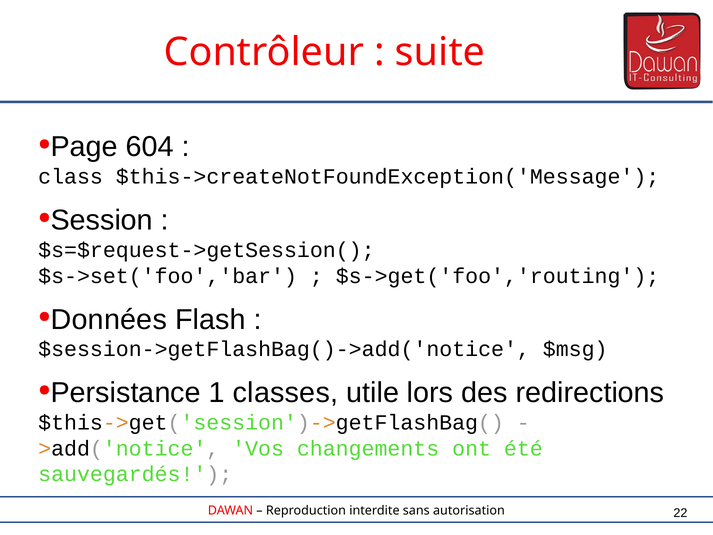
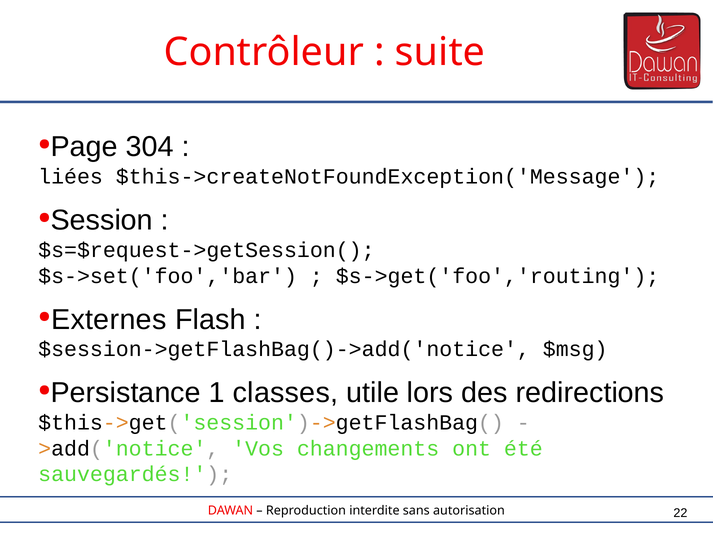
604: 604 -> 304 (150, 147)
class: class -> liées (71, 177)
Données: Données -> Externes (109, 319)
